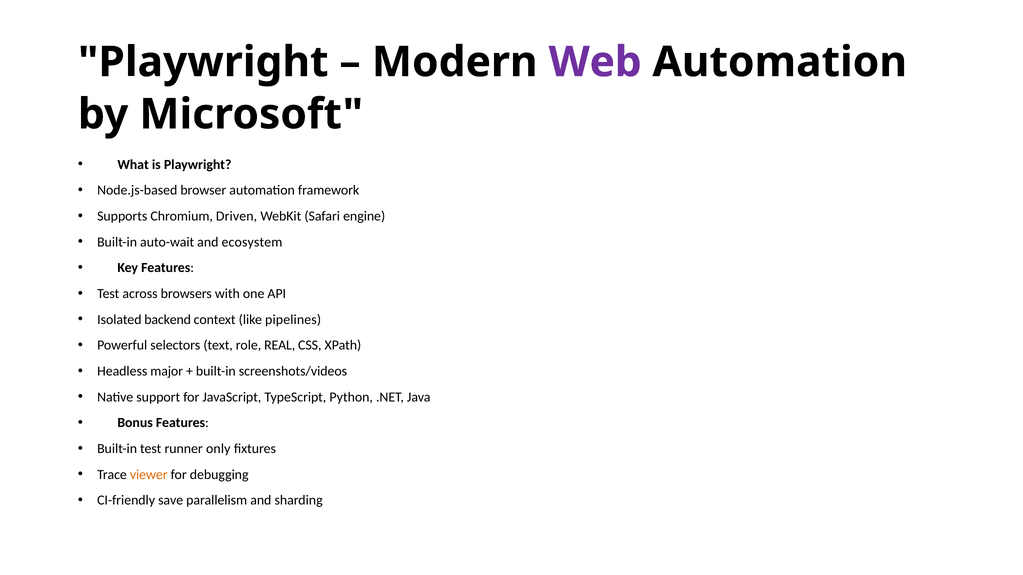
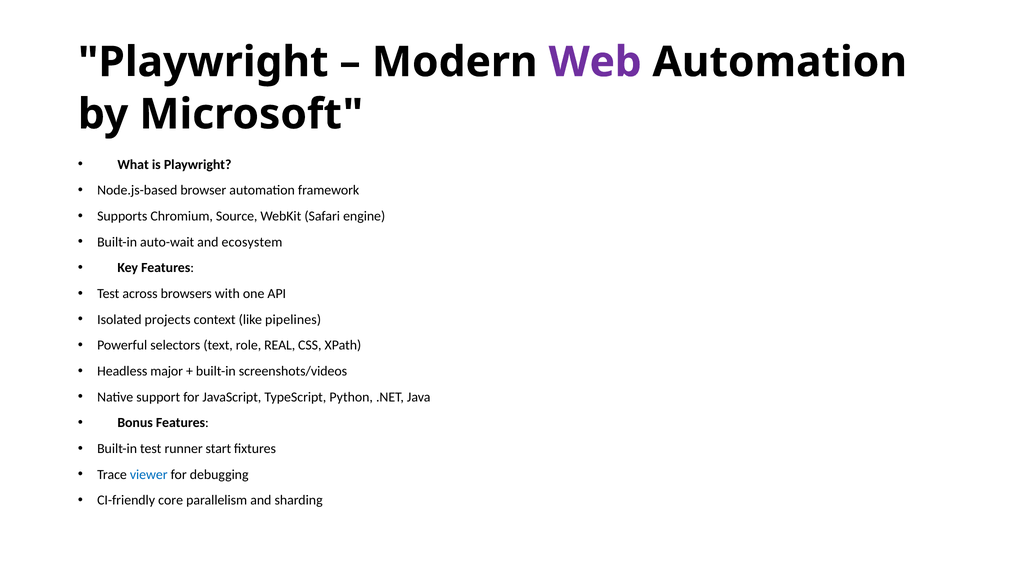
Driven: Driven -> Source (237, 216)
backend: backend -> projects (168, 320)
only: only -> start (218, 449)
viewer colour: orange -> blue (149, 475)
save: save -> core (171, 501)
